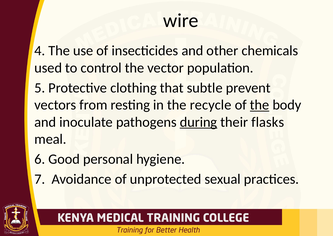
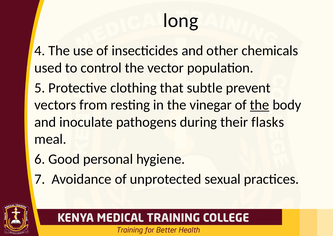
wire: wire -> long (181, 21)
recycle: recycle -> vinegar (211, 105)
during underline: present -> none (199, 122)
